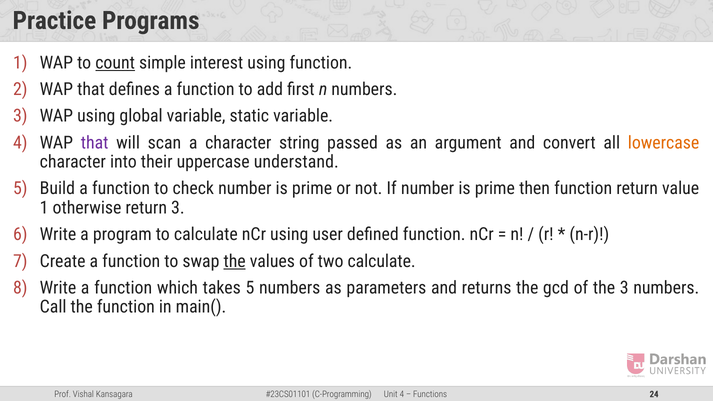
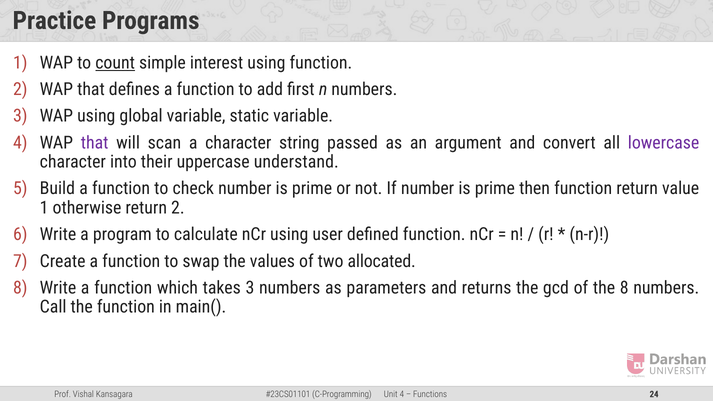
lowercase colour: orange -> purple (664, 143)
return 3: 3 -> 2 (178, 208)
the underline: present -> none (235, 261)
two calculate: calculate -> allocated (382, 261)
takes 5: 5 -> 3 (250, 288)
the 3: 3 -> 8 (624, 288)
